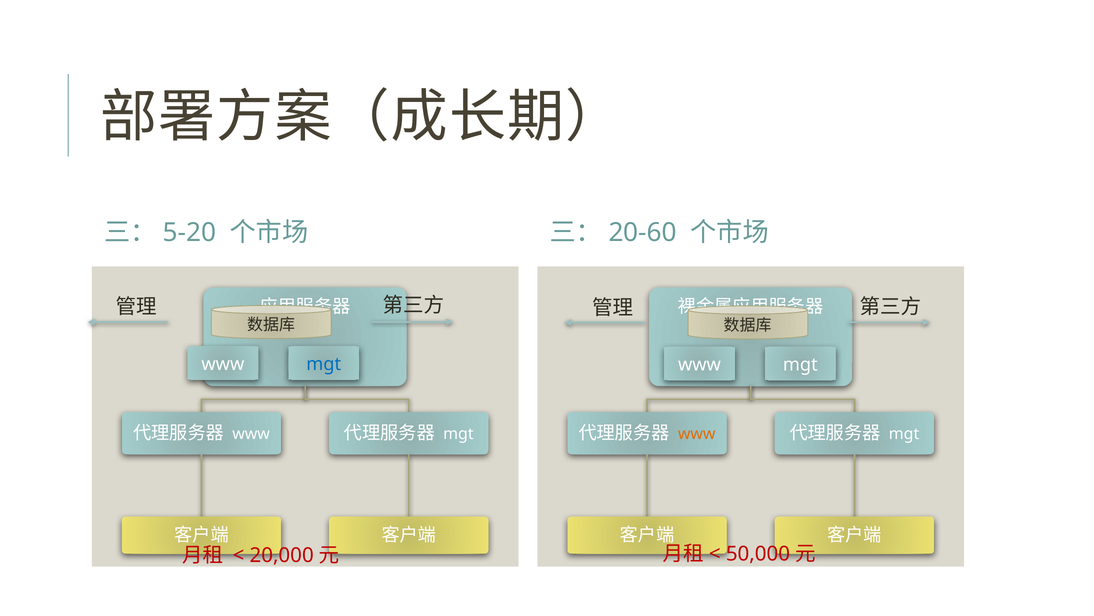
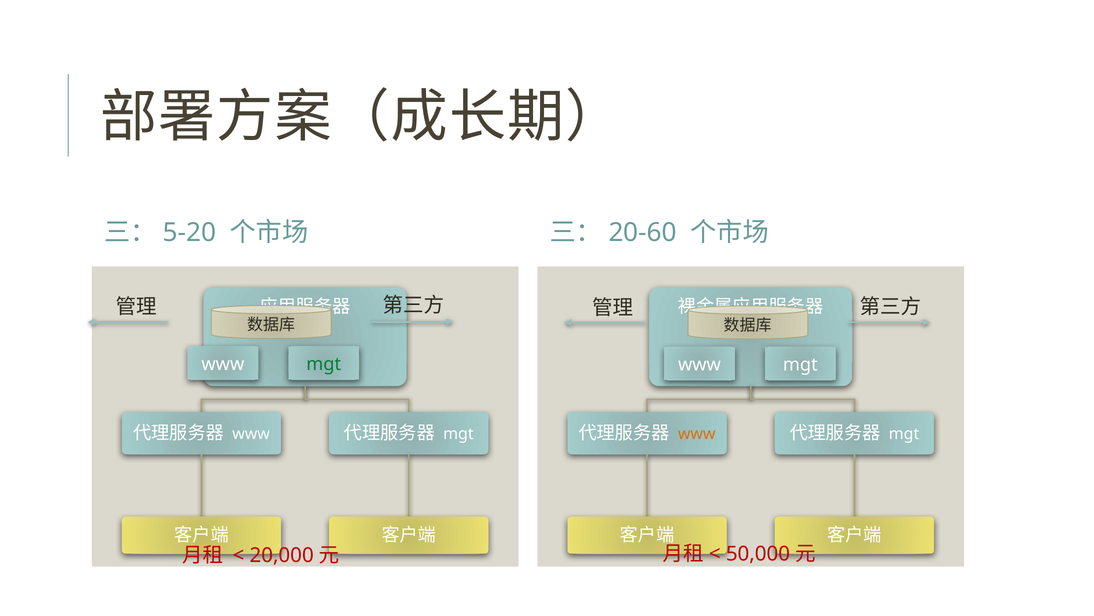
mgt colour: blue -> green (324, 364)
